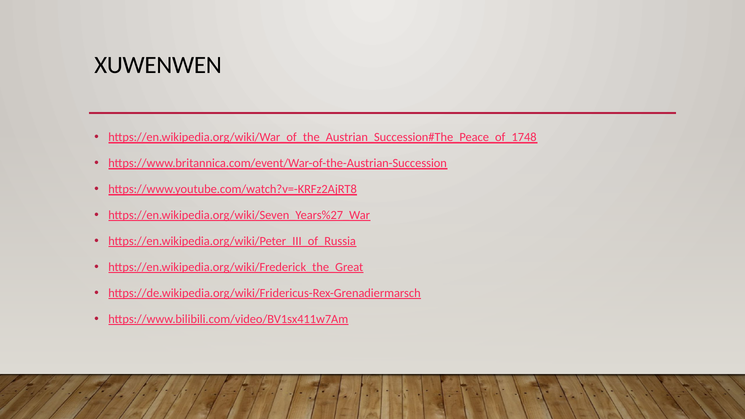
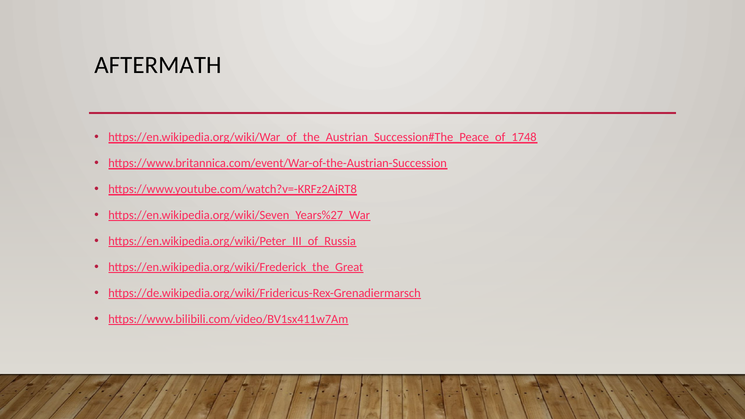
XUWENWEN: XUWENWEN -> AFTERMATH (158, 65)
